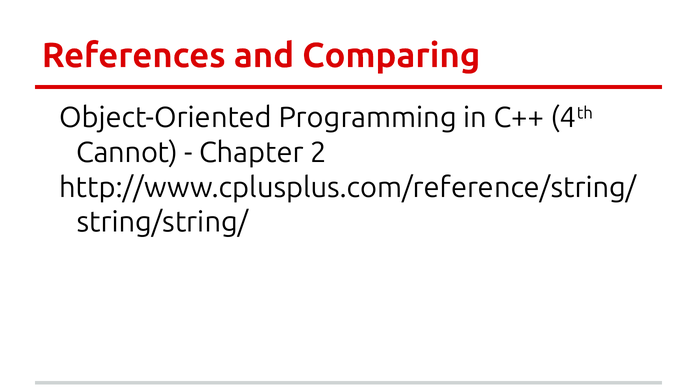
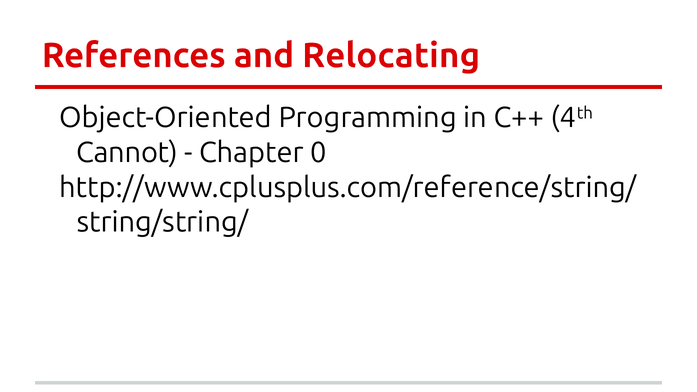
Comparing: Comparing -> Relocating (391, 56)
2: 2 -> 0 (319, 153)
